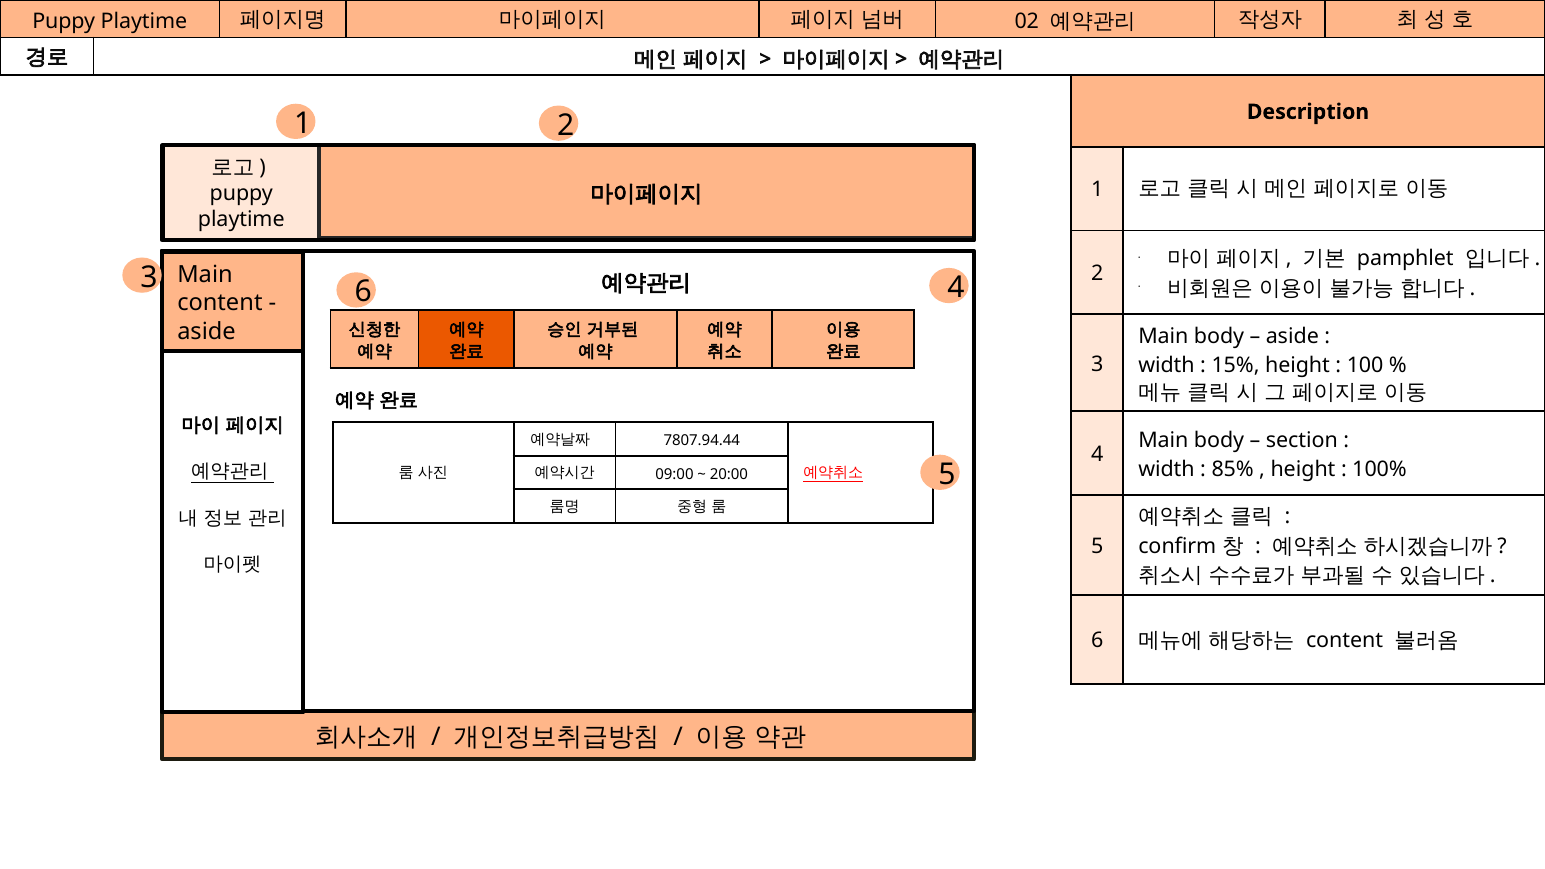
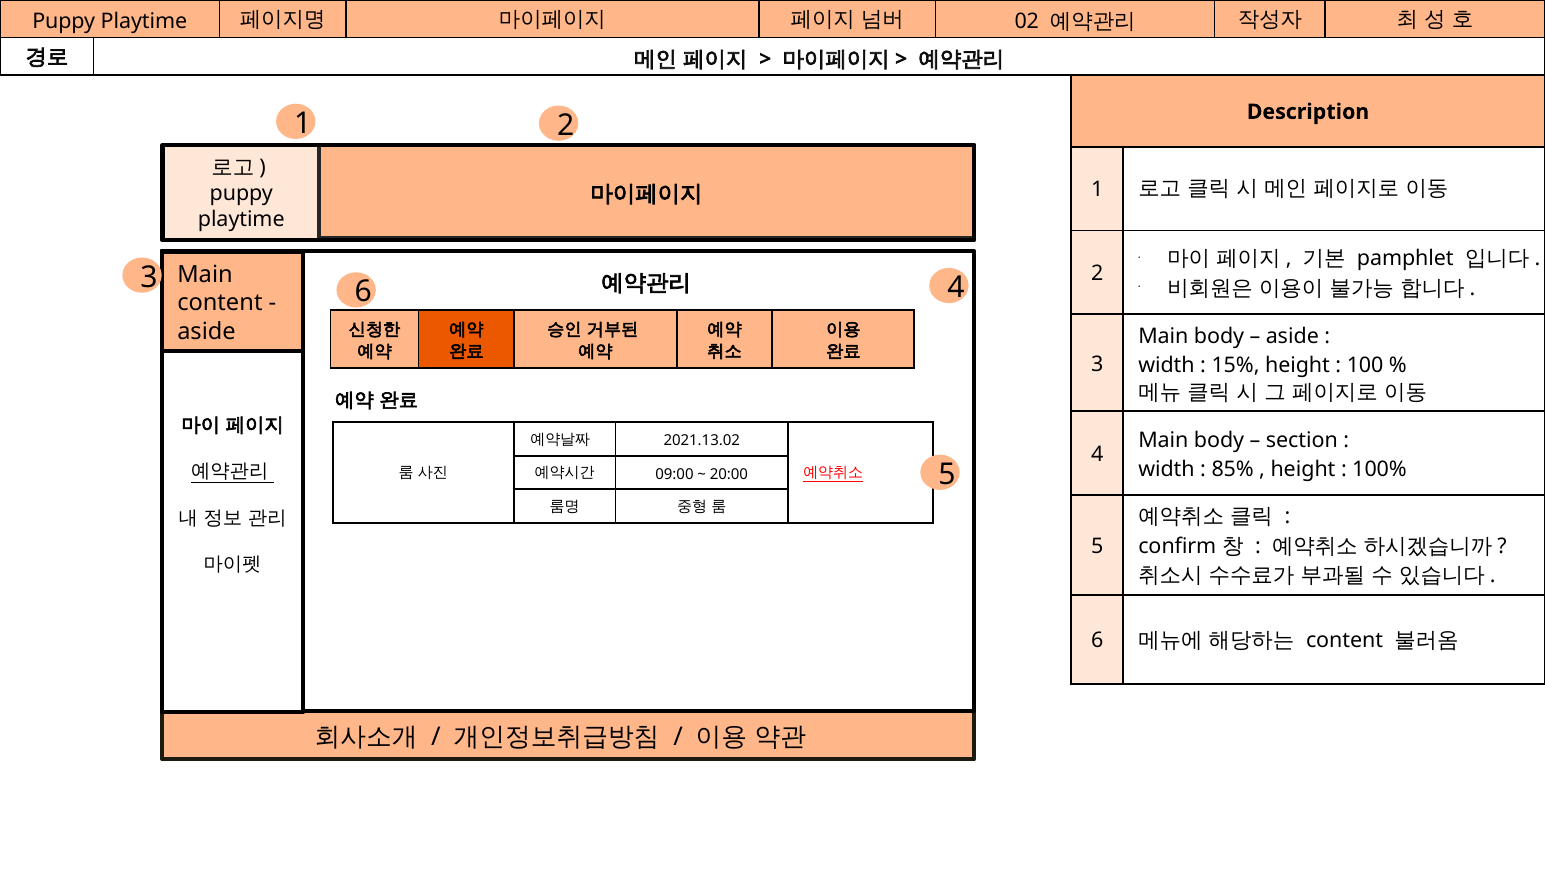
7807.94.44: 7807.94.44 -> 2021.13.02 (702, 441)
